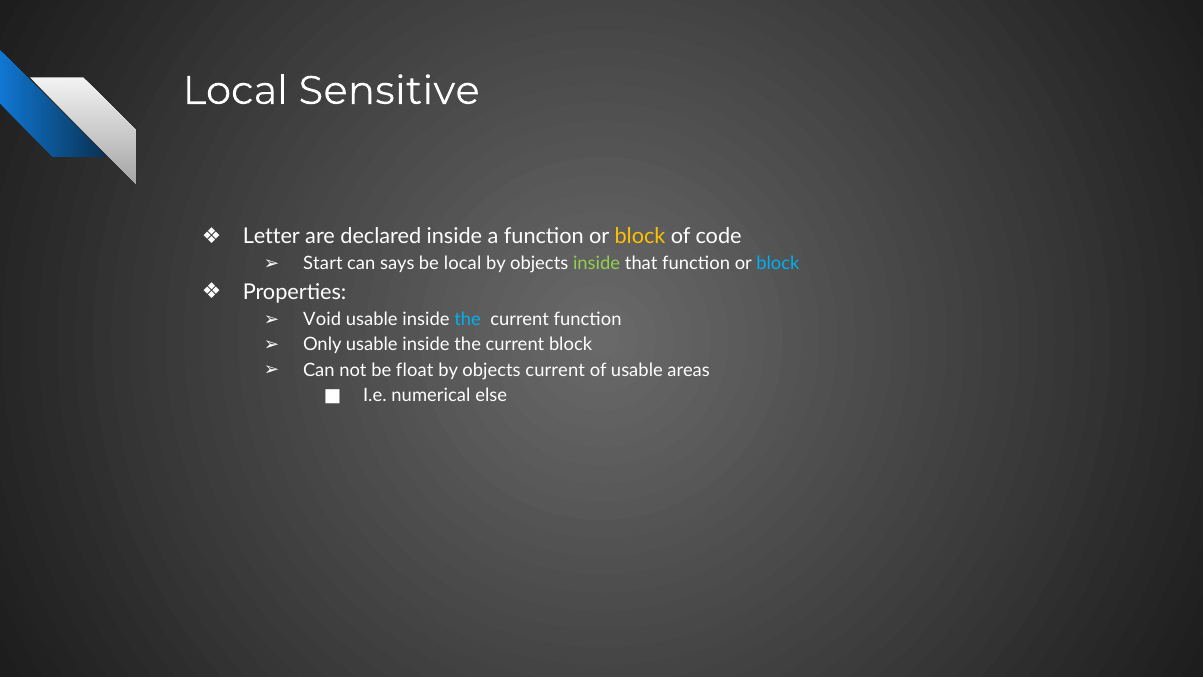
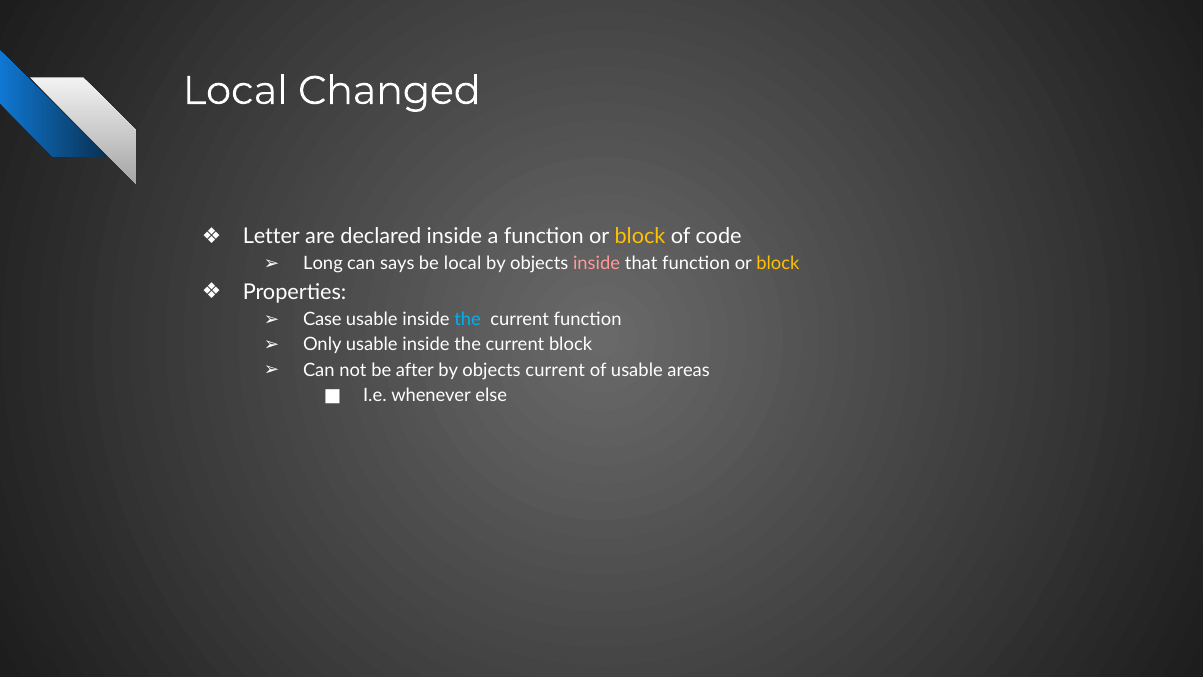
Sensitive: Sensitive -> Changed (389, 91)
Start: Start -> Long (323, 264)
inside colour: light green -> pink (597, 264)
block colour: light blue -> yellow (778, 264)
Void: Void -> Case (322, 319)
float: float -> after (415, 370)
numerical: numerical -> whenever (431, 395)
